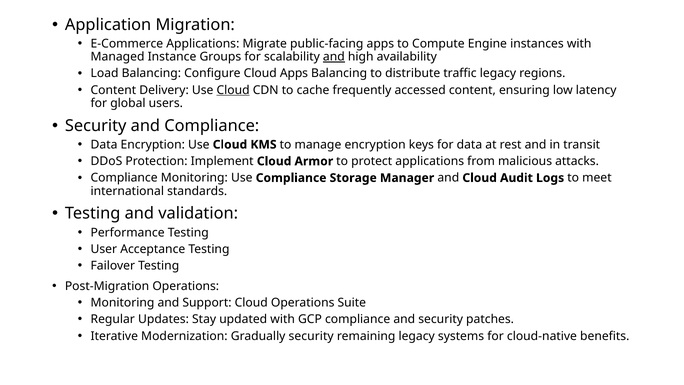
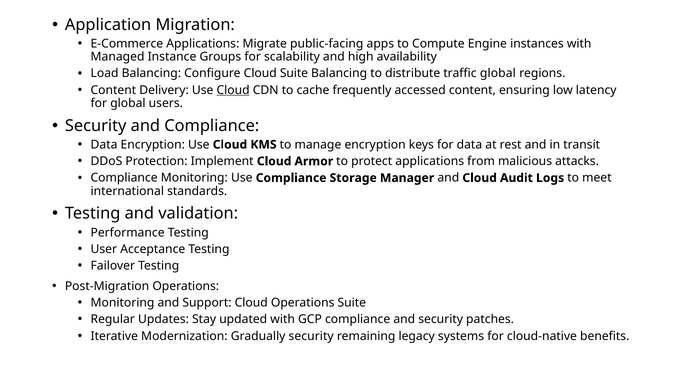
and underline: present -> none (334, 57)
Cloud Apps: Apps -> Suite (294, 73)
traffic legacy: legacy -> global (498, 73)
